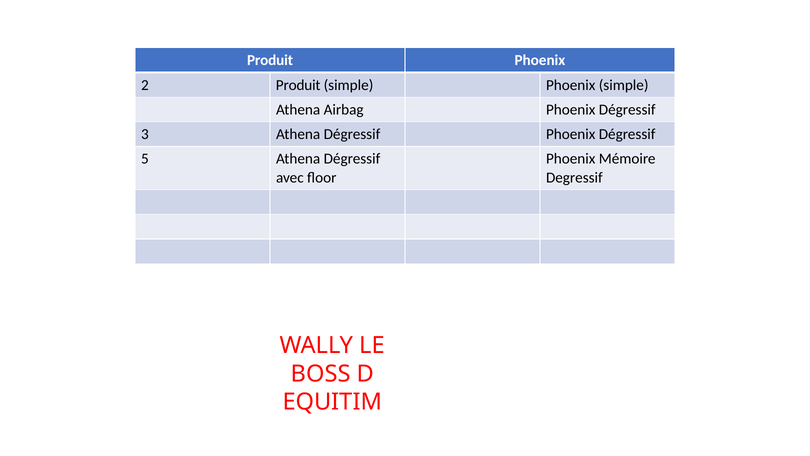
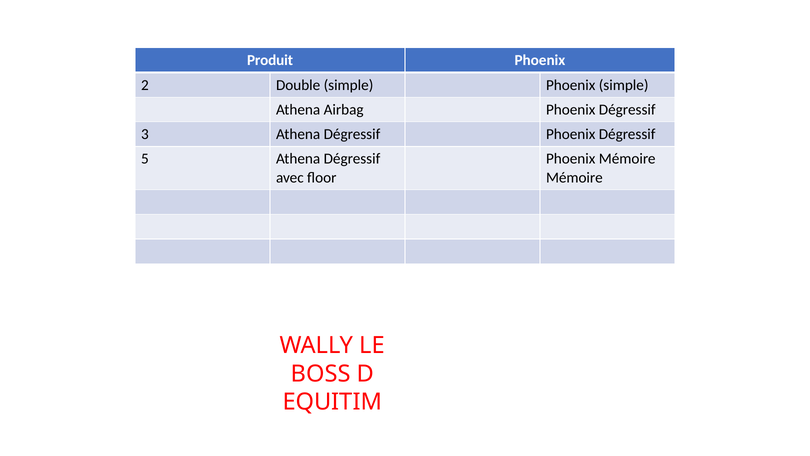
2 Produit: Produit -> Double (298, 85)
Degressif: Degressif -> Mémoire (574, 177)
